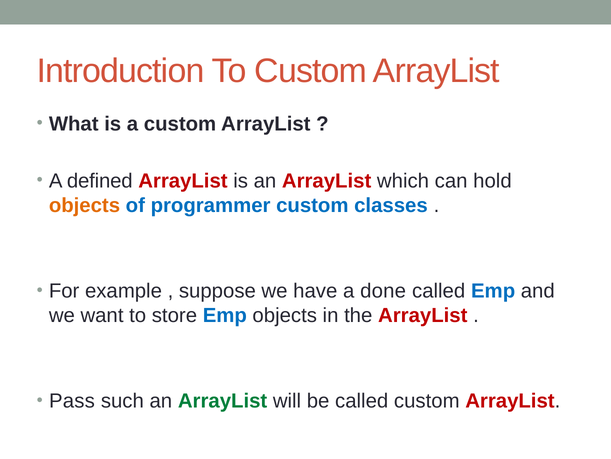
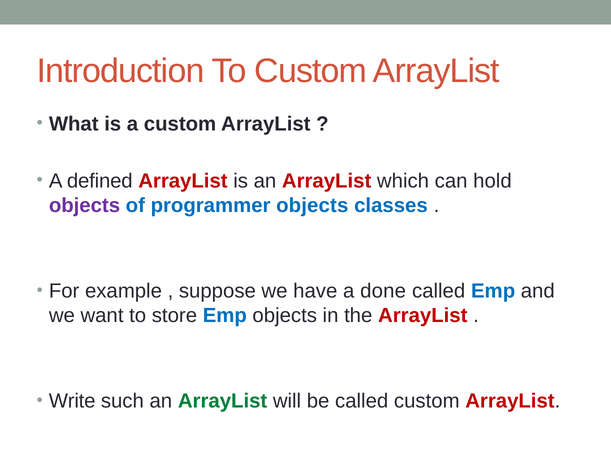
objects colour: orange -> purple (84, 205)
programmer custom: custom -> objects (312, 205)
Pass: Pass -> Write (72, 401)
